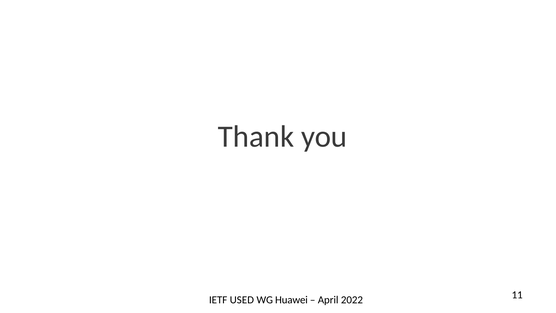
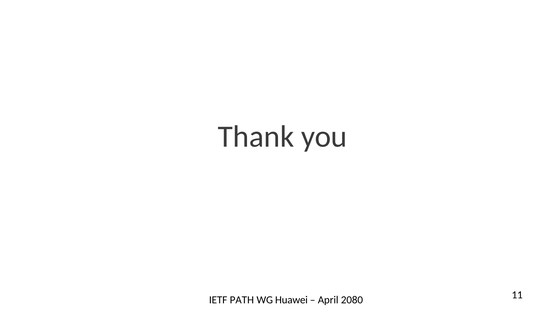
USED: USED -> PATH (242, 300)
2022: 2022 -> 2080 (352, 300)
